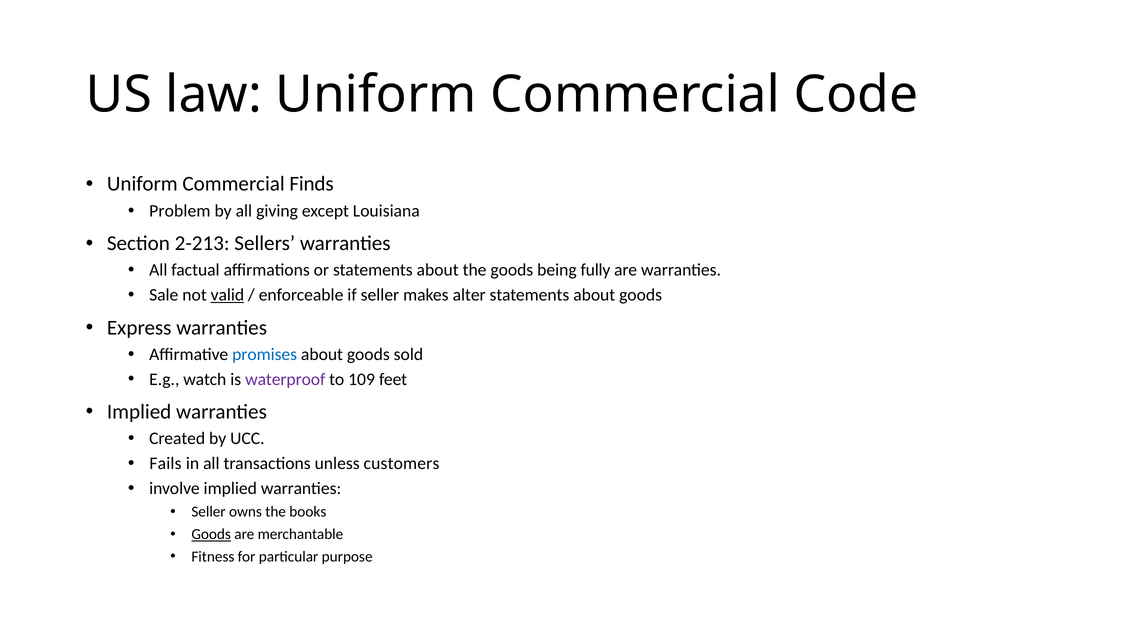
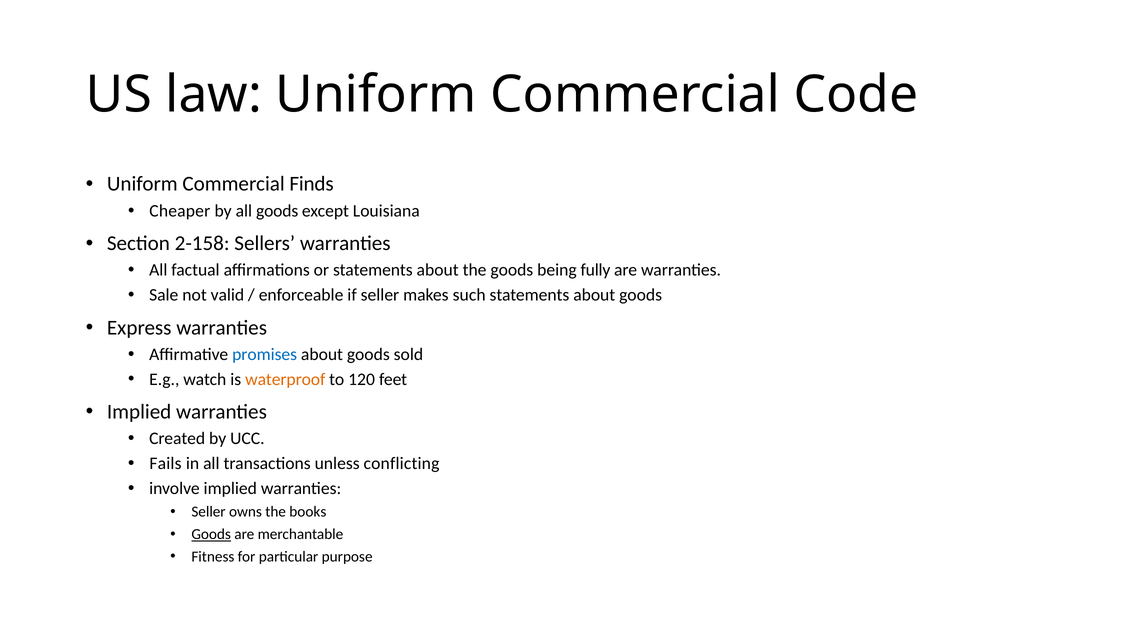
Problem: Problem -> Cheaper (180, 211)
all giving: giving -> goods (277, 211)
2-213: 2-213 -> 2-158 (202, 244)
valid underline: present -> none (227, 295)
alter: alter -> such (469, 295)
waterproof colour: purple -> orange (285, 379)
109: 109 -> 120 (362, 379)
customers: customers -> conflicting (401, 464)
